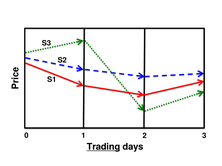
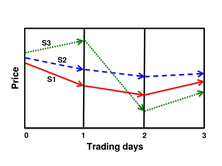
Trading underline: present -> none (103, 147)
